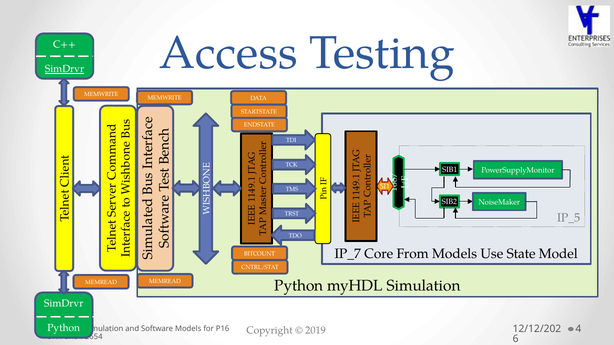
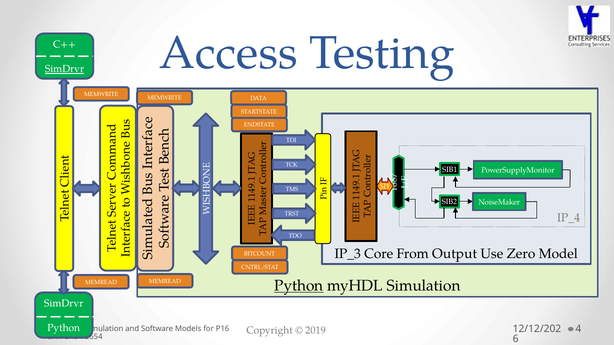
IP_5: IP_5 -> IP_4 (569, 218)
IP_7: IP_7 -> IP_3 (348, 254)
From Models: Models -> Output (455, 254)
State: State -> Zero (521, 254)
Python underline: none -> present (299, 286)
